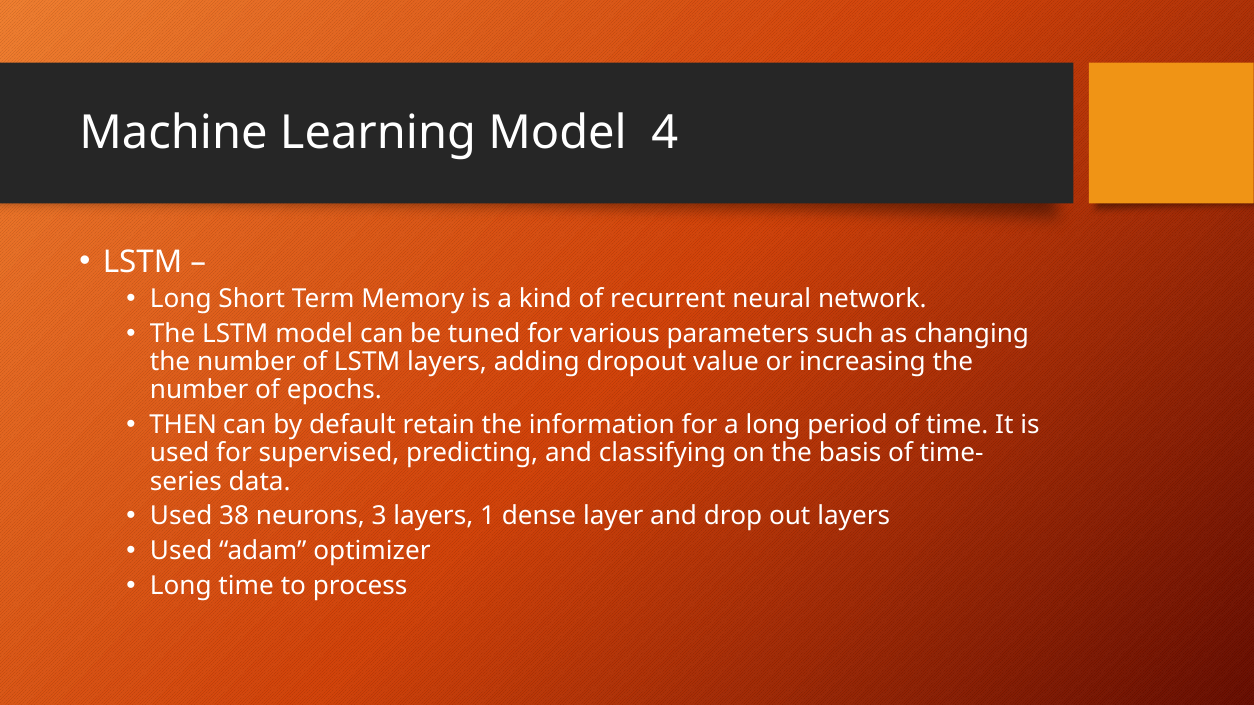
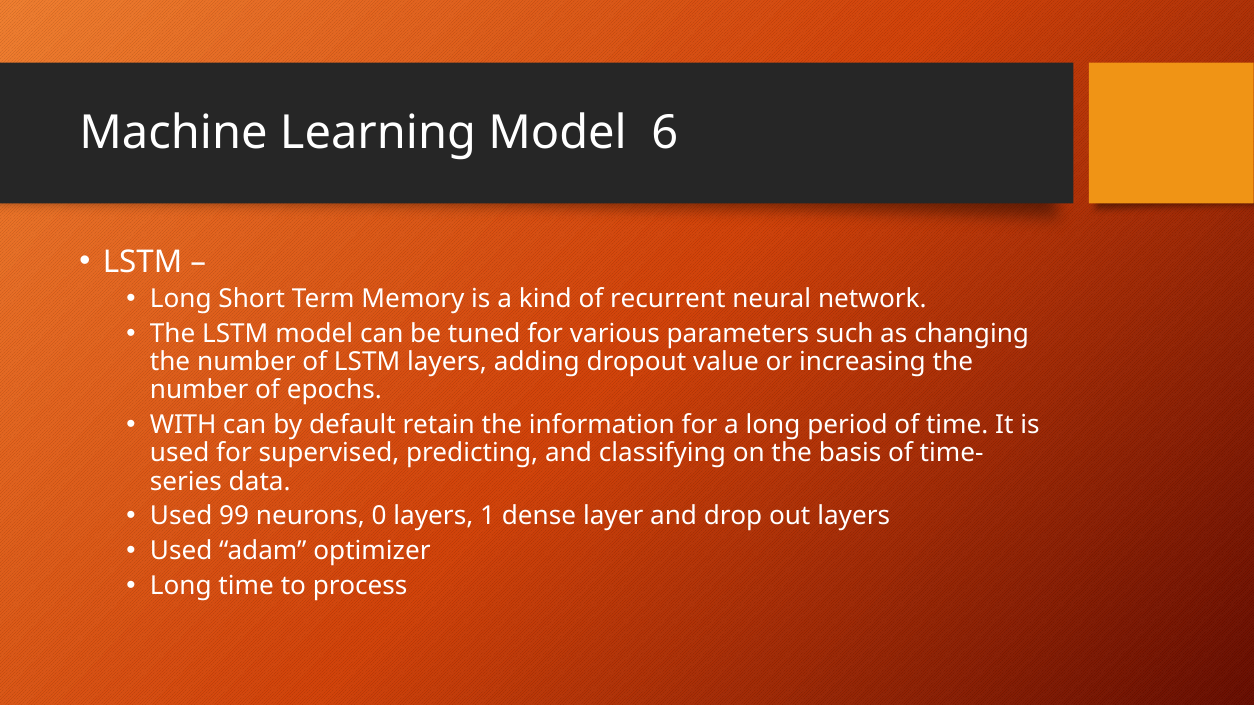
4: 4 -> 6 (665, 133)
THEN: THEN -> WITH (183, 425)
38: 38 -> 99 (234, 516)
3: 3 -> 0 (379, 516)
